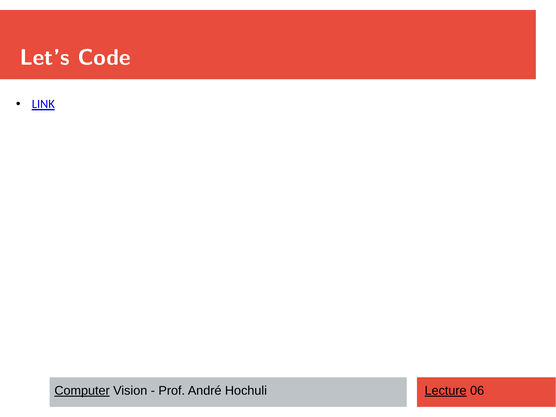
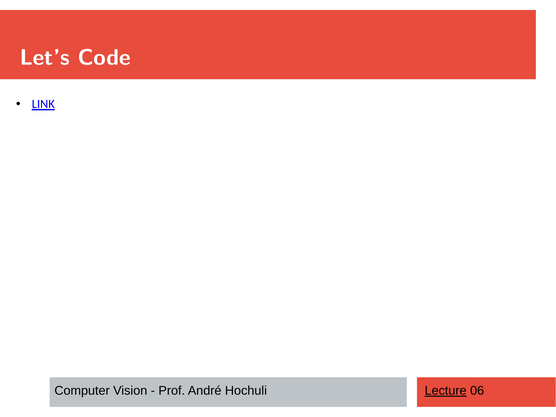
Computer underline: present -> none (82, 391)
